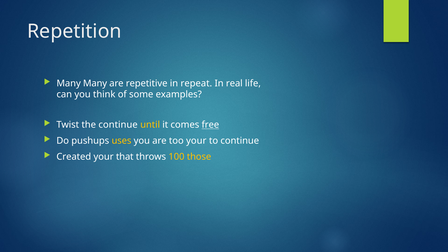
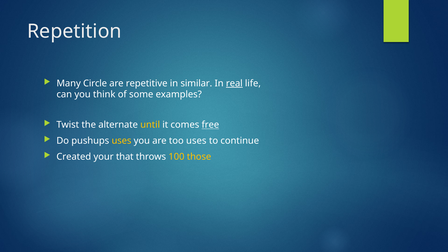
Many Many: Many -> Circle (95, 83)
repeat: repeat -> similar (196, 83)
real underline: none -> present (234, 83)
the continue: continue -> alternate (118, 125)
too your: your -> uses (196, 141)
